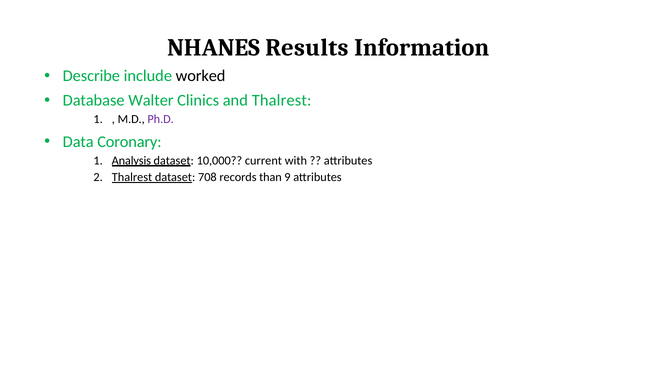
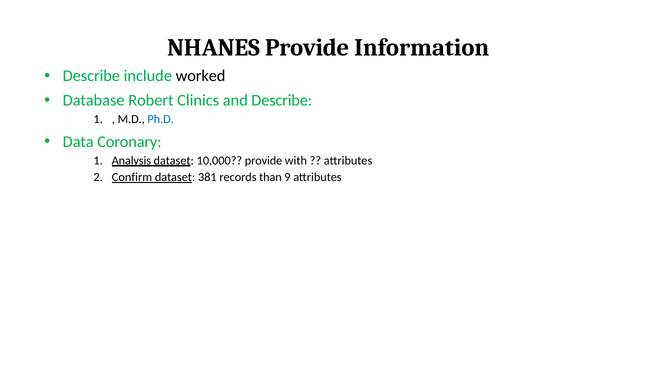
NHANES Results: Results -> Provide (307, 48)
Walter: Walter -> Robert (151, 101)
and Thalrest: Thalrest -> Describe (282, 101)
Ph.D colour: purple -> blue (161, 119)
10,000 current: current -> provide (264, 161)
Thalrest: Thalrest -> Confirm (132, 177)
708: 708 -> 381 (207, 177)
